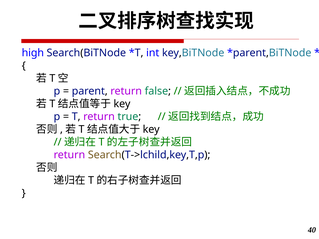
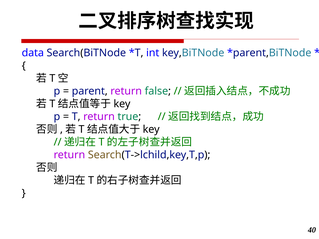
high: high -> data (33, 53)
